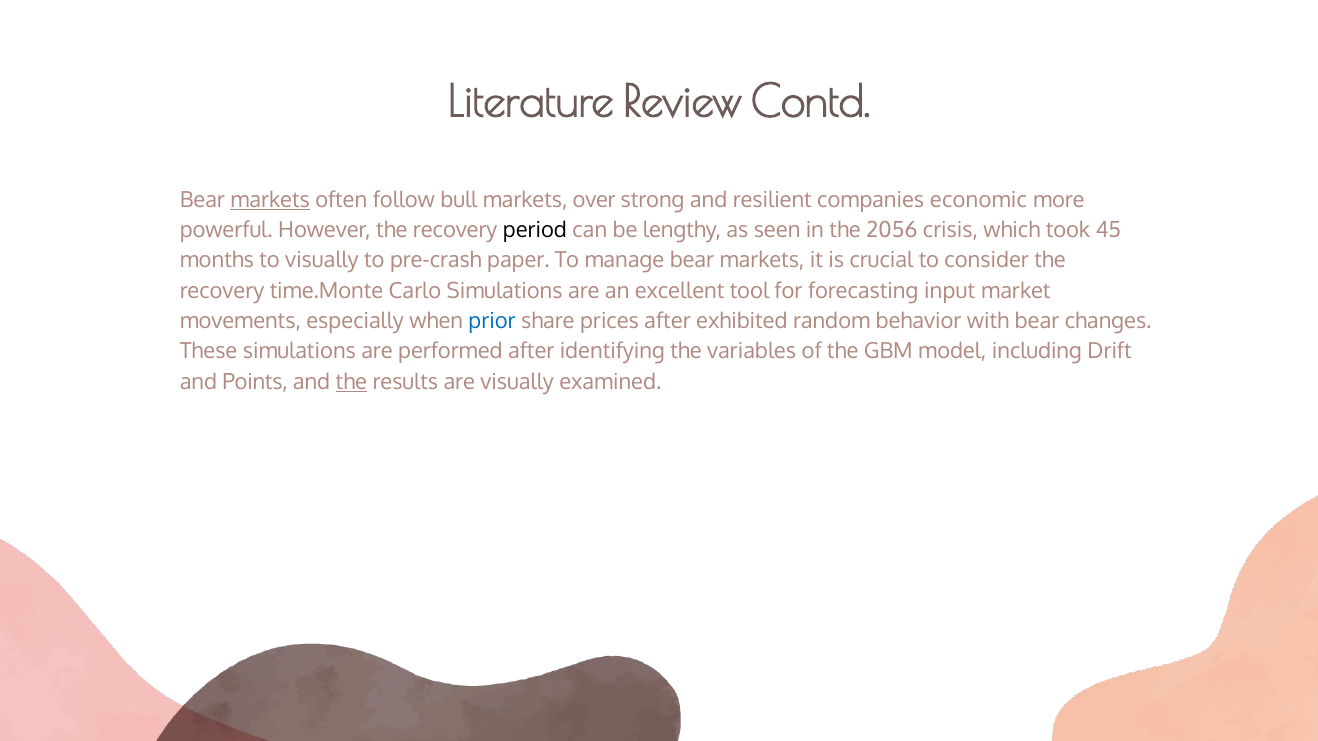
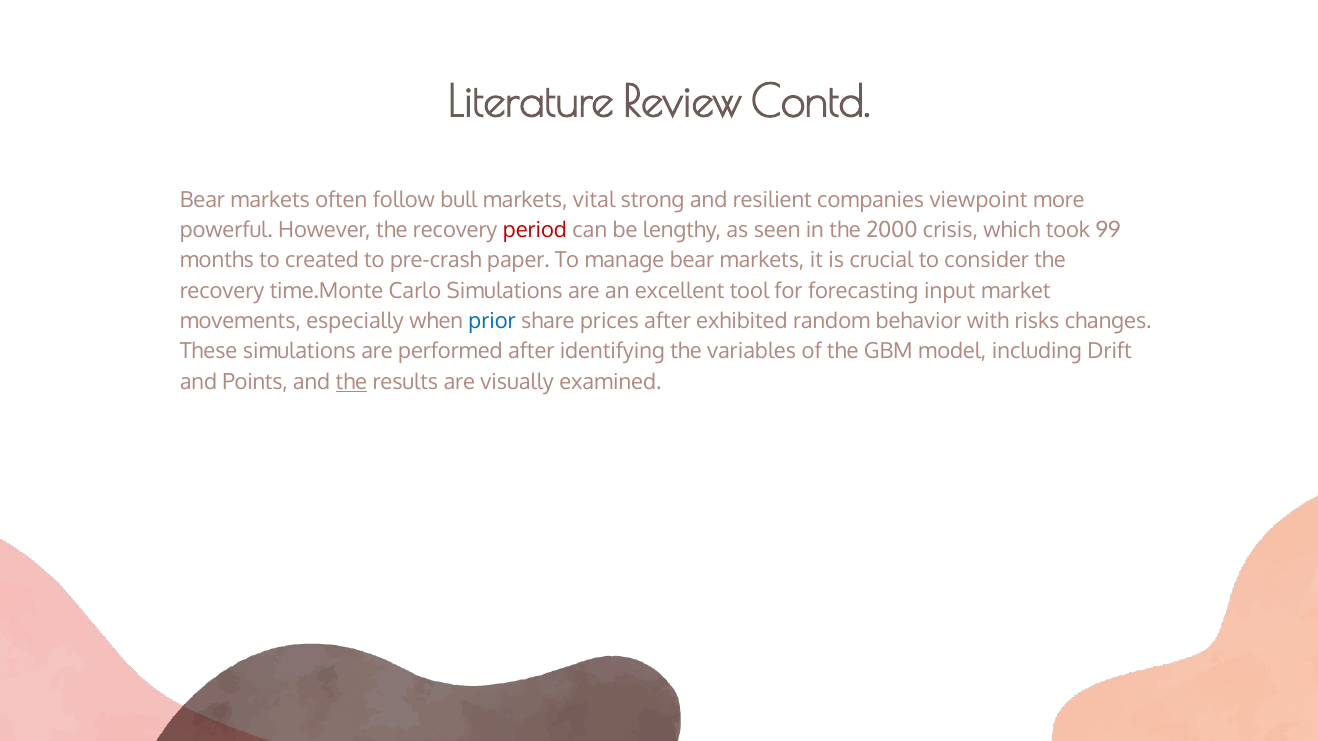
markets underline: present -> none (270, 200)
over: over -> vital (594, 200)
economic: economic -> viewpoint (978, 200)
period colour: black -> red (535, 231)
2056: 2056 -> 2000 (892, 231)
45: 45 -> 99 (1108, 231)
to visually: visually -> created (322, 261)
with bear: bear -> risks (1037, 321)
